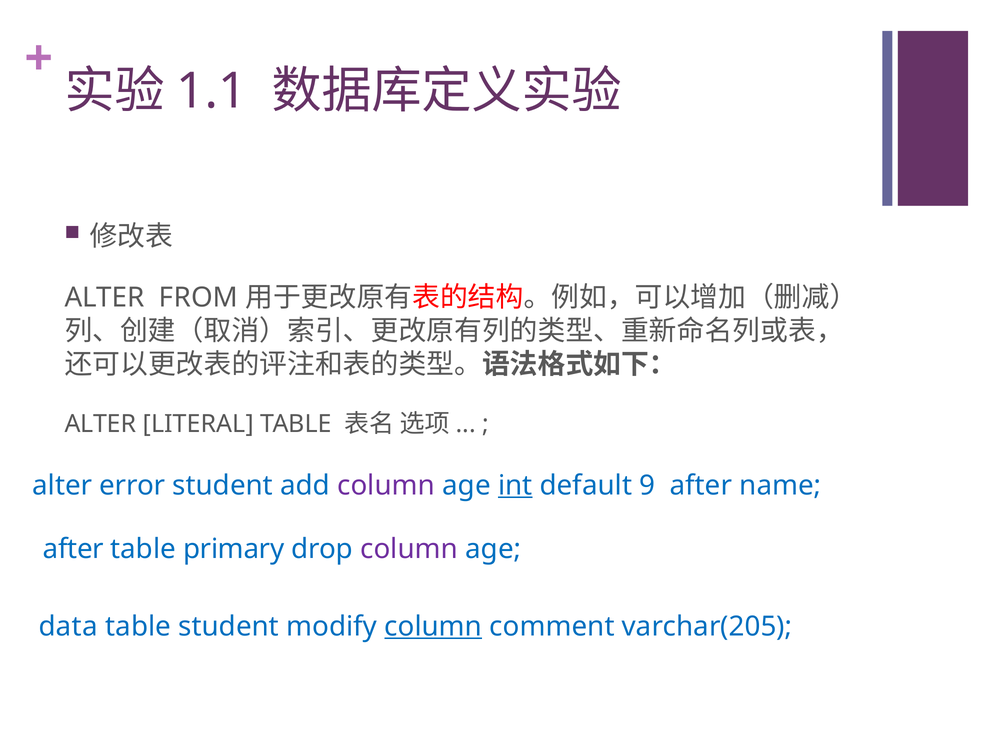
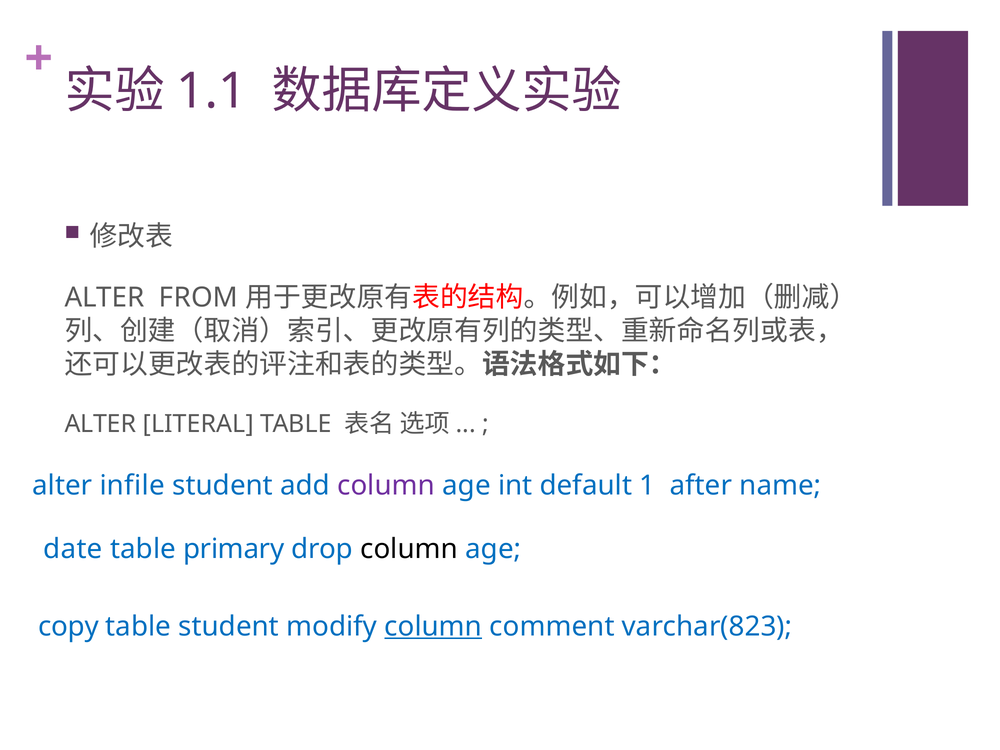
error: error -> infile (132, 485)
int underline: present -> none (515, 485)
9: 9 -> 1 (647, 485)
after: after -> date (73, 549)
column colour: purple -> black (409, 549)
data: data -> copy (68, 626)
varchar(205: varchar(205 -> varchar(823 (707, 626)
